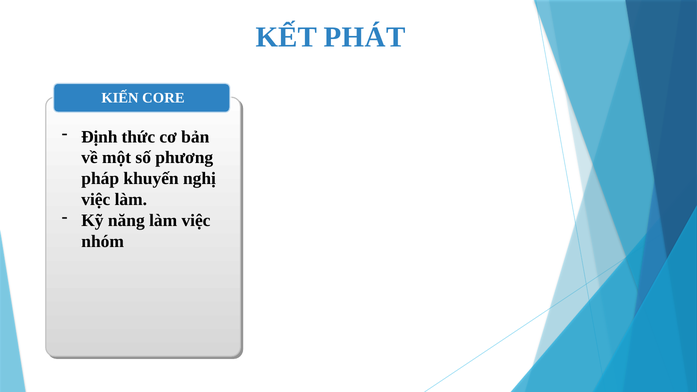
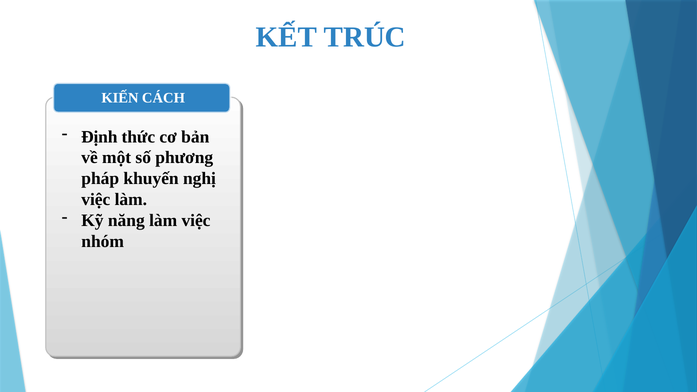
PHÁT: PHÁT -> TRÚC (365, 37)
CORE: CORE -> CÁCH (163, 98)
